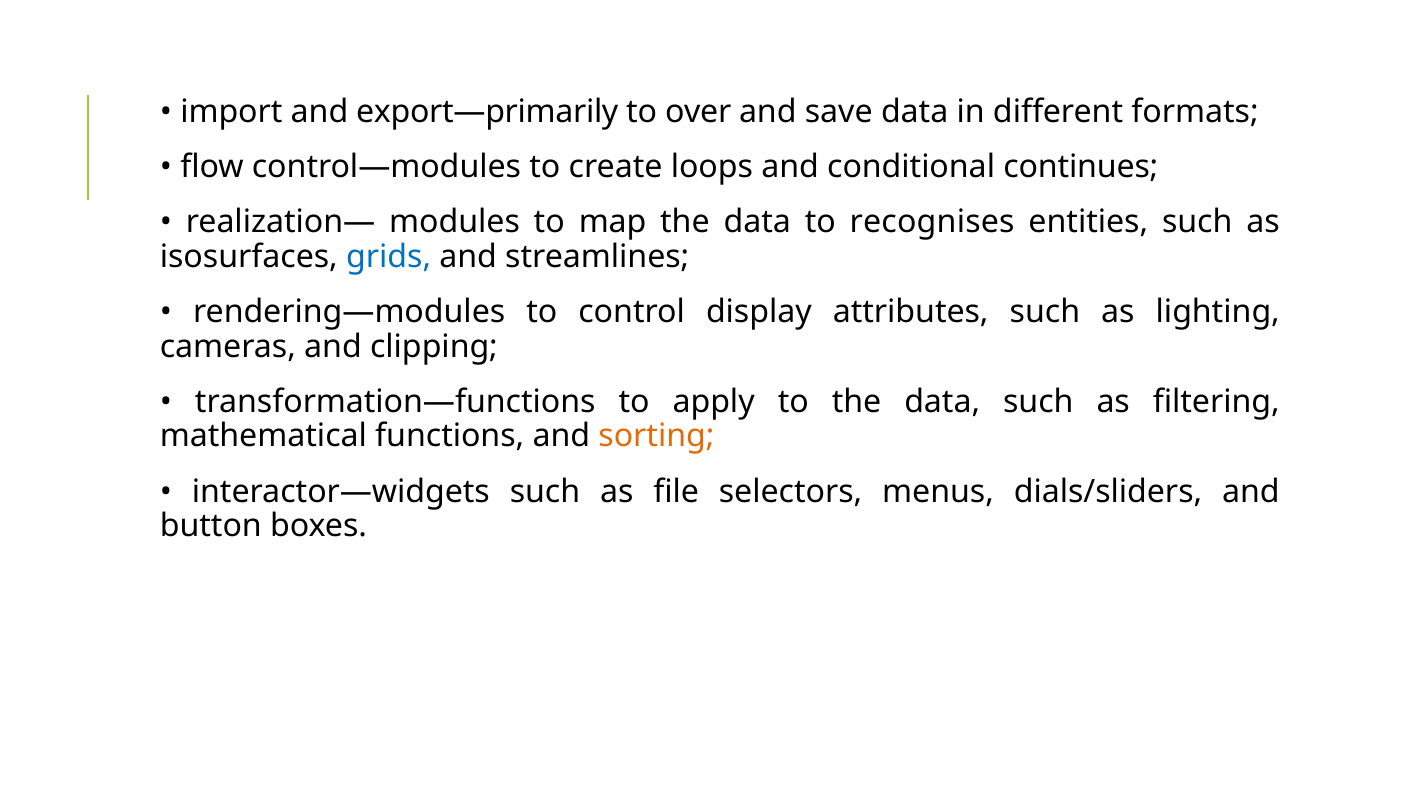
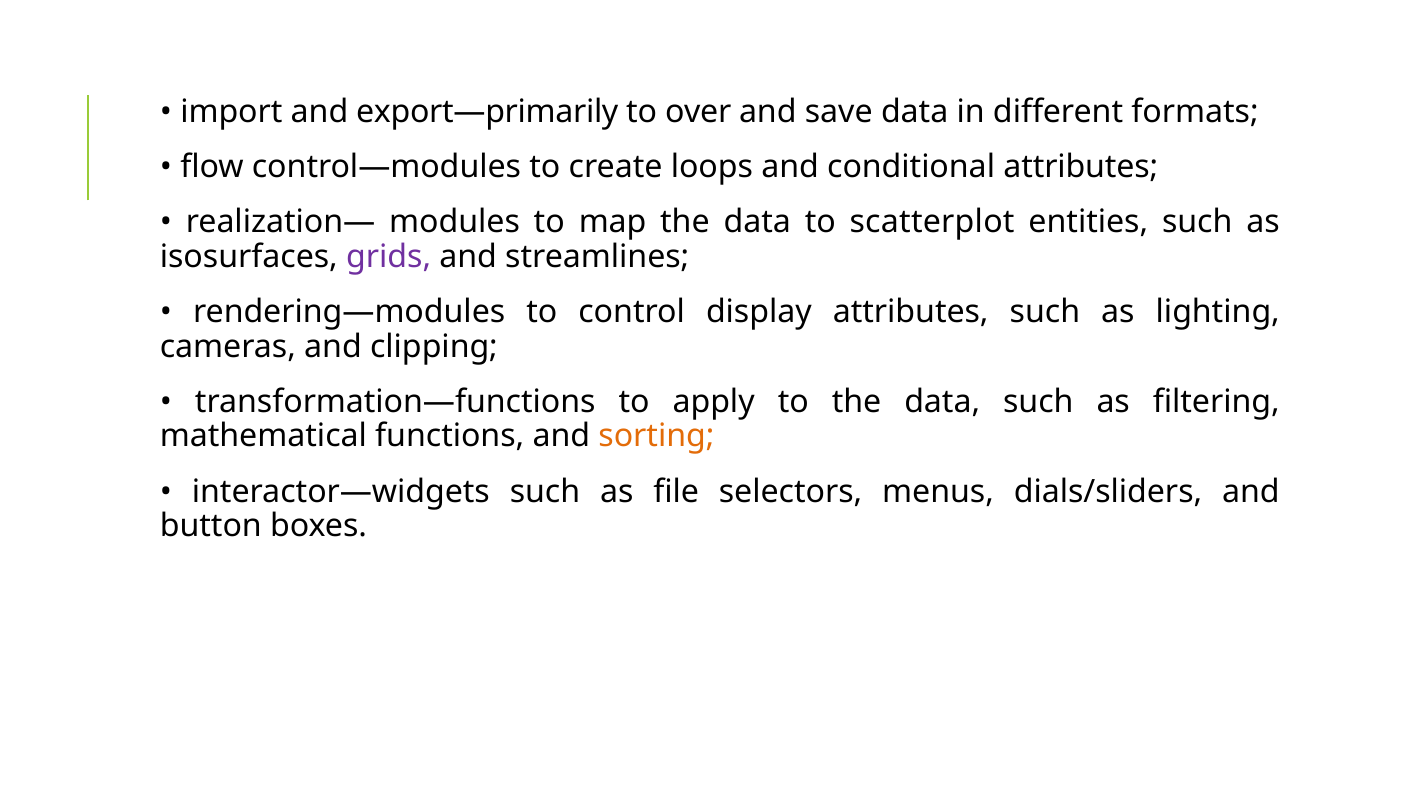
conditional continues: continues -> attributes (1081, 167)
recognises: recognises -> scatterplot (932, 222)
grids colour: blue -> purple (389, 257)
